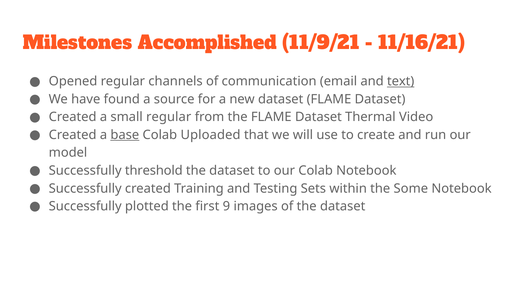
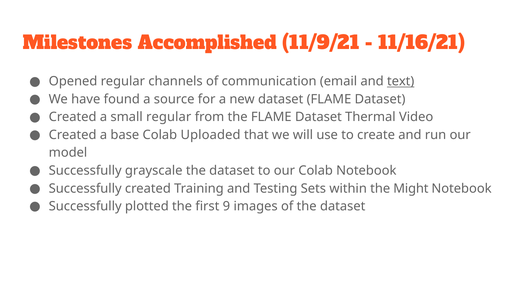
base underline: present -> none (125, 135)
threshold: threshold -> grayscale (154, 171)
Some: Some -> Might (411, 189)
